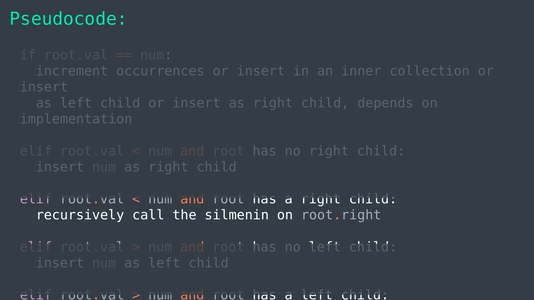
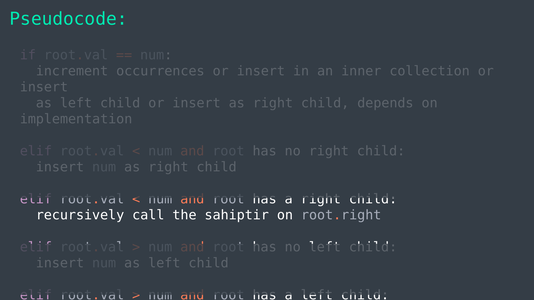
silmenin: silmenin -> sahiptir (237, 215)
